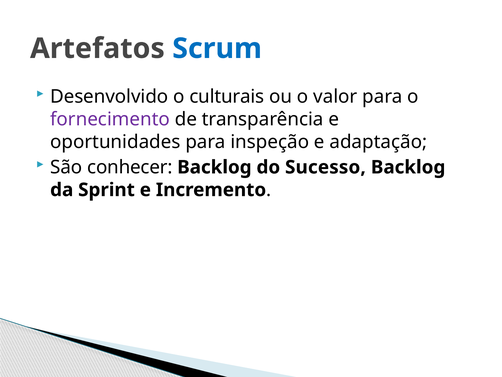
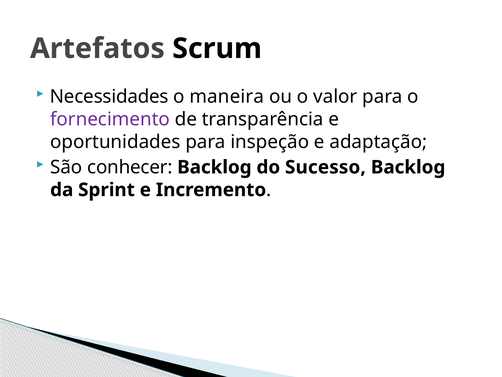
Scrum colour: blue -> black (217, 48)
Desenvolvido: Desenvolvido -> Necessidades (109, 96)
culturais: culturais -> maneira (227, 96)
